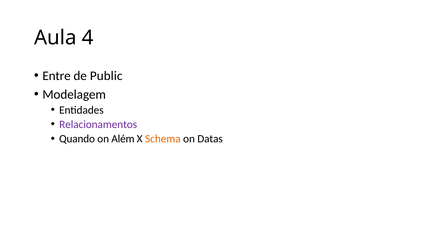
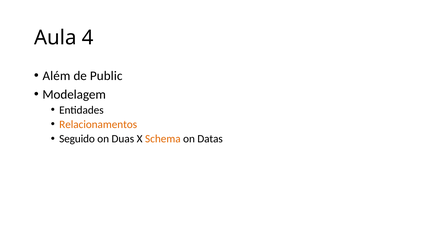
Entre: Entre -> Além (56, 76)
Relacionamentos colour: purple -> orange (98, 124)
Quando: Quando -> Seguido (77, 139)
Além: Além -> Duas (123, 139)
